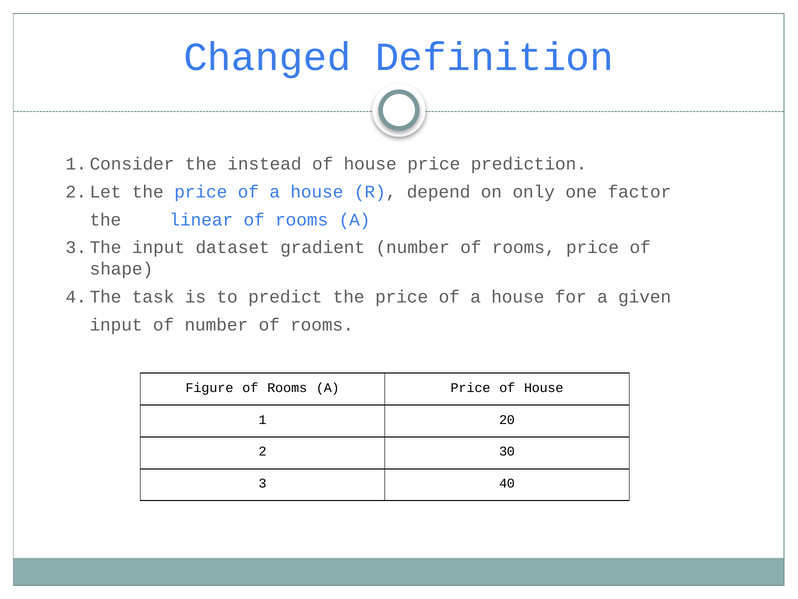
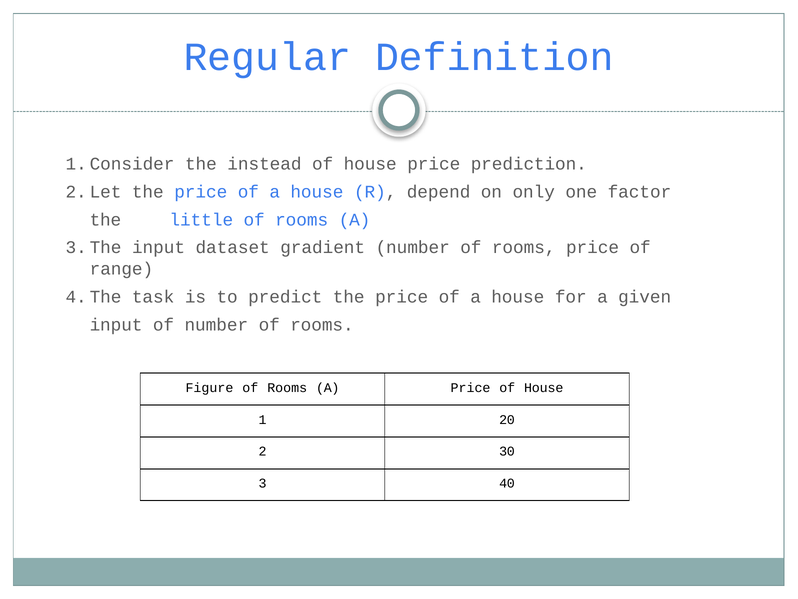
Changed: Changed -> Regular (267, 57)
linear: linear -> little (201, 220)
shape: shape -> range (121, 269)
